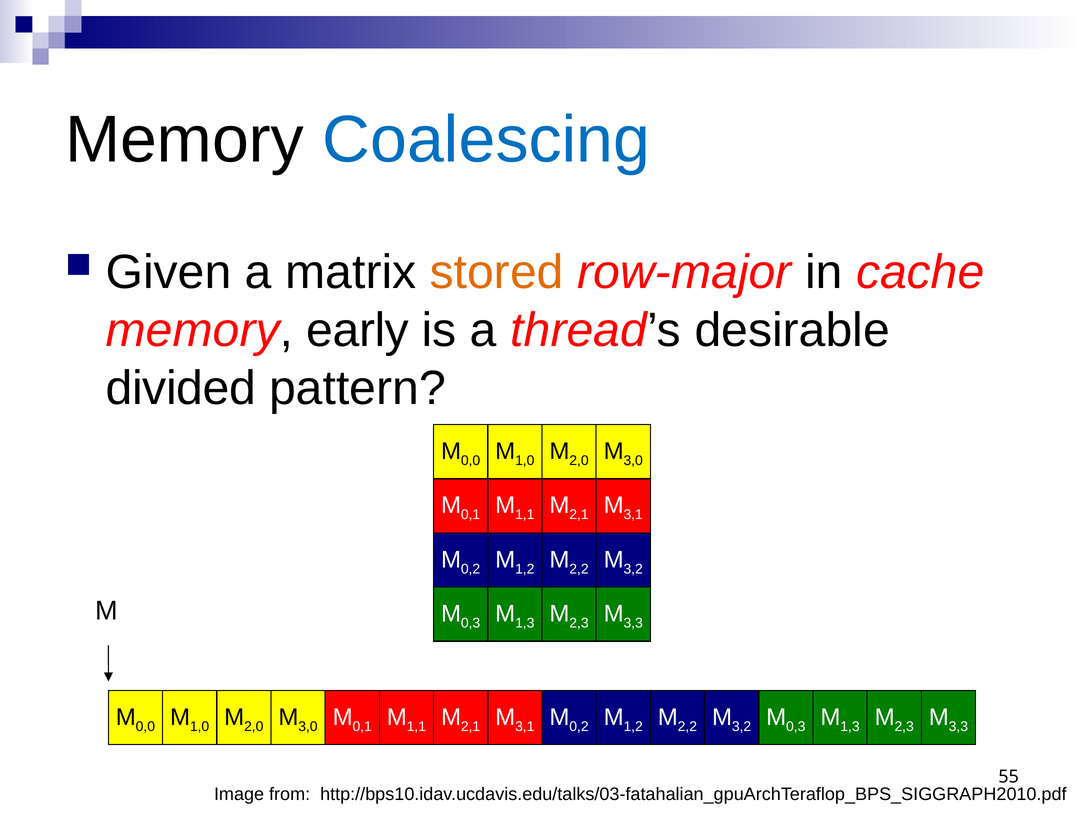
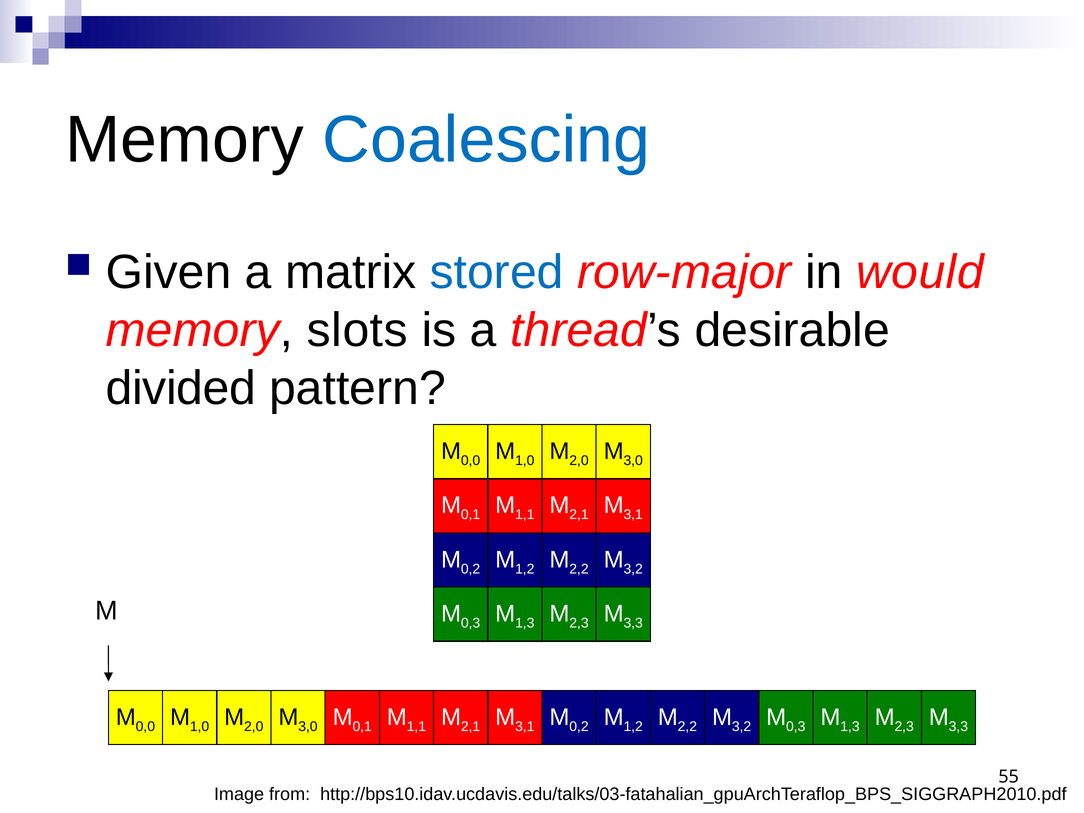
stored colour: orange -> blue (497, 273)
cache: cache -> would (920, 273)
early: early -> slots (357, 330)
